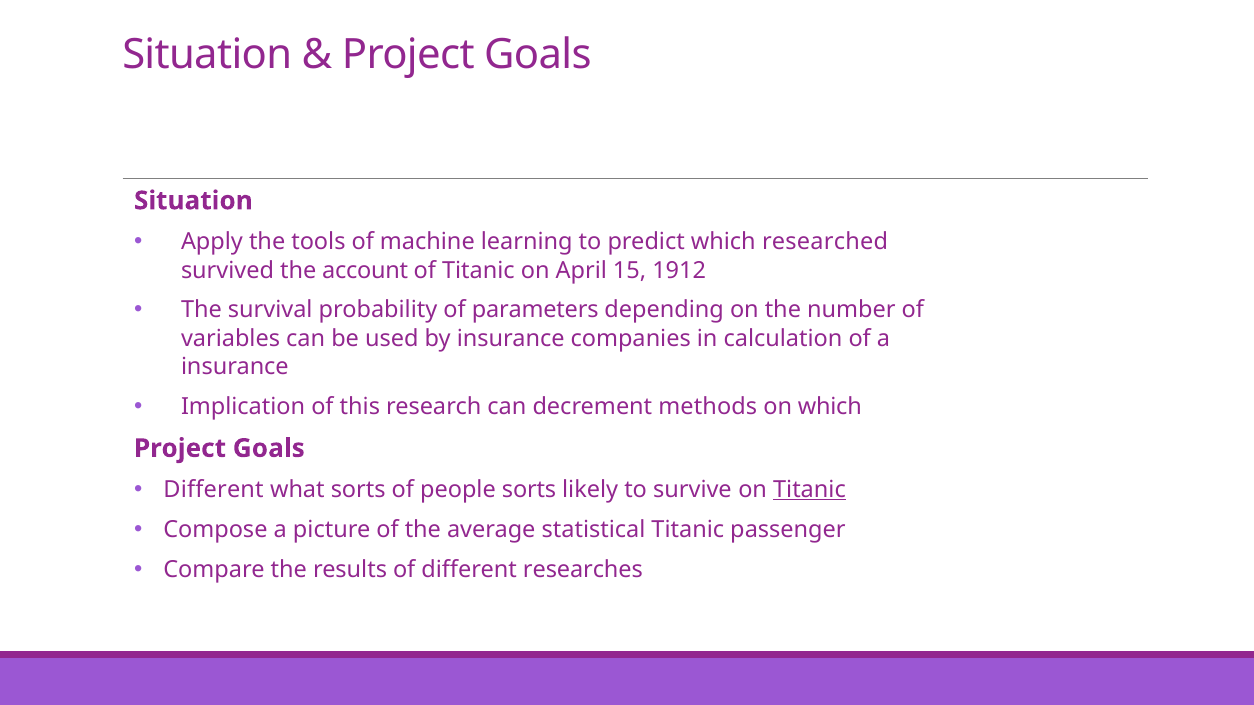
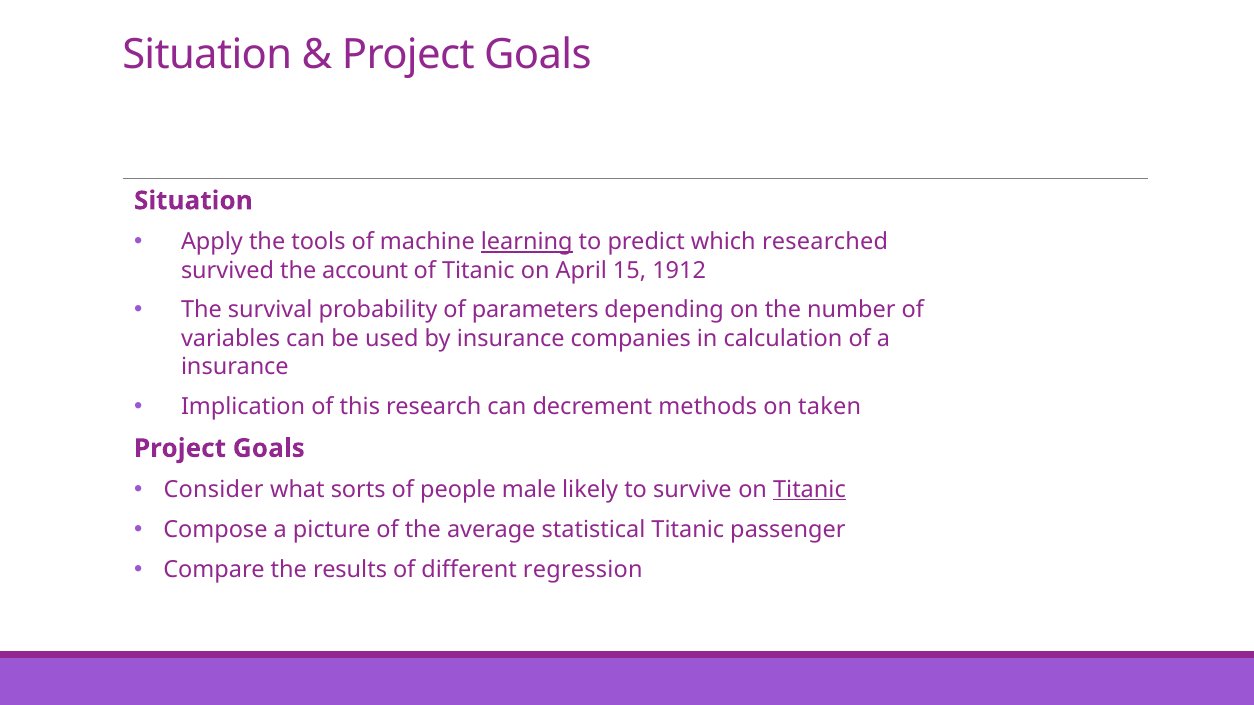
learning underline: none -> present (527, 242)
on which: which -> taken (830, 407)
Different: Different -> Consider (214, 490)
people sorts: sorts -> male (529, 490)
researches: researches -> regression (583, 570)
